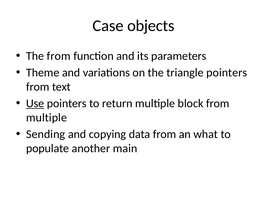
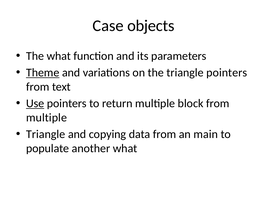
The from: from -> what (59, 56)
Theme underline: none -> present (43, 73)
Sending: Sending -> Triangle (46, 134)
what: what -> main (206, 134)
another main: main -> what (125, 149)
